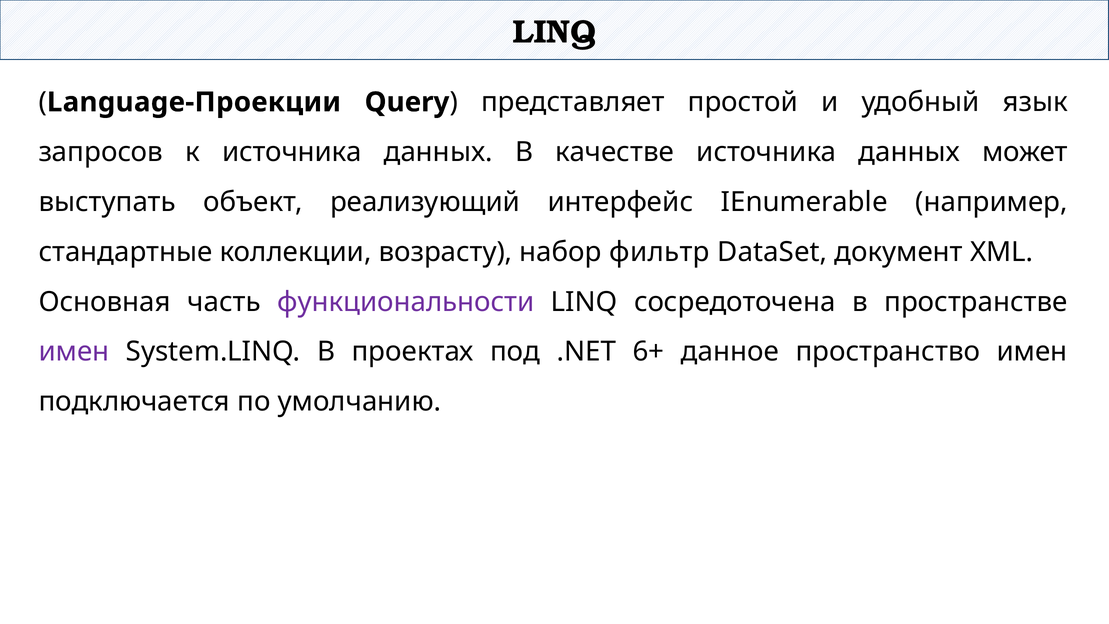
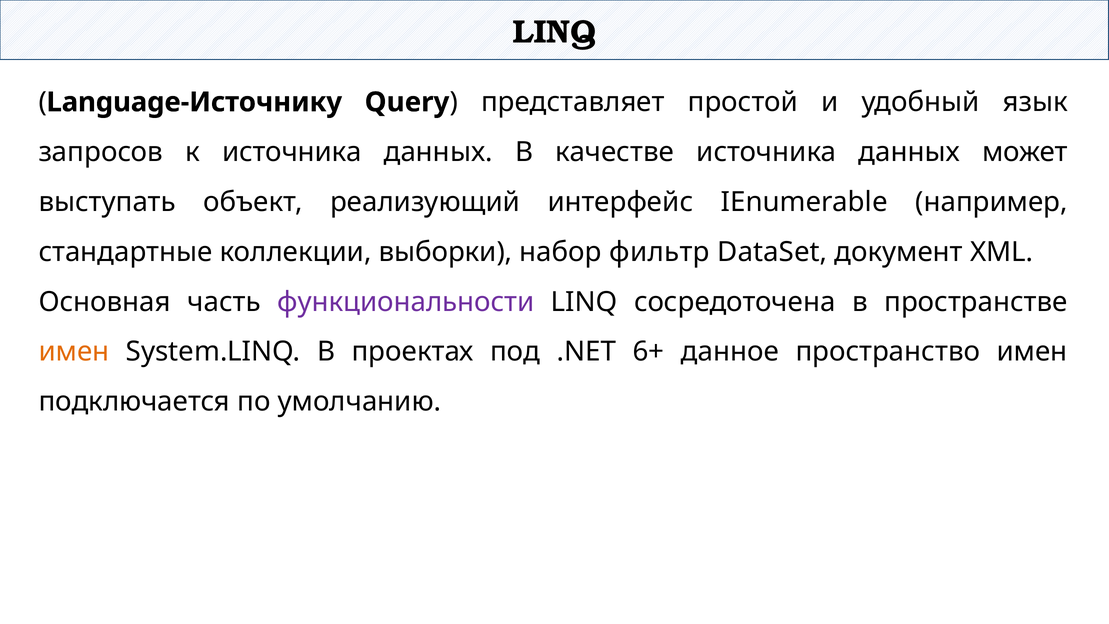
Language-Проекции: Language-Проекции -> Language-Источнику (194, 102)
возрасту: возрасту -> выборки (446, 252)
имен colour: purple -> orange (74, 352)
